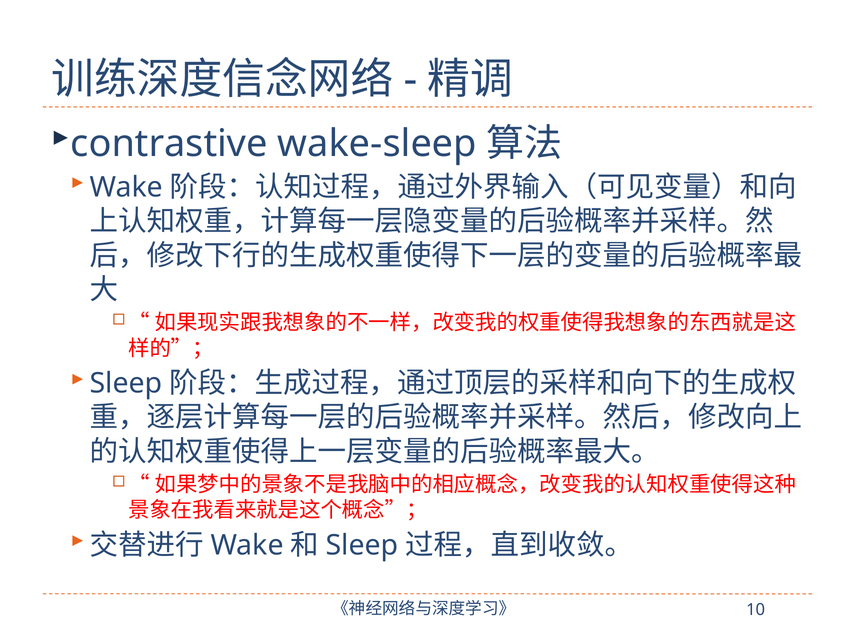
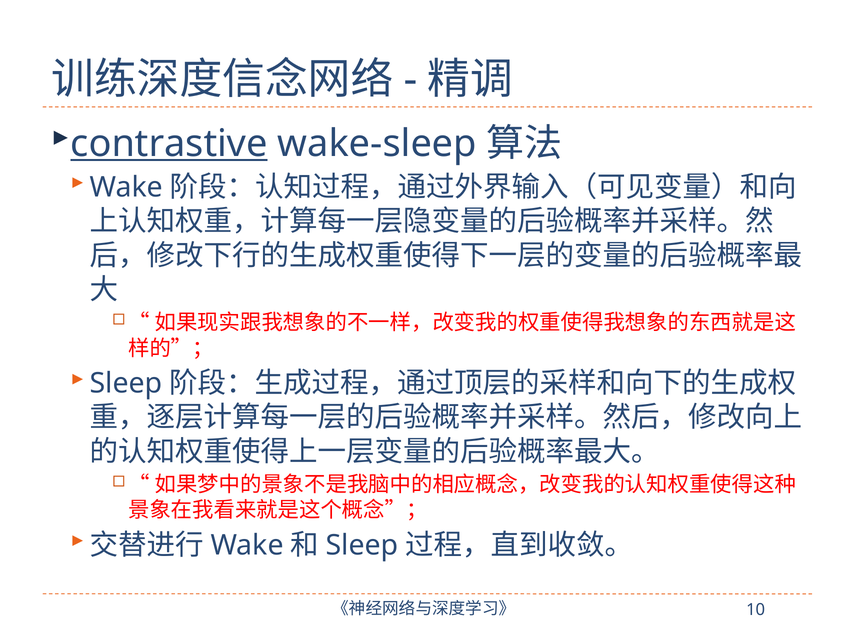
contrastive underline: none -> present (169, 144)
